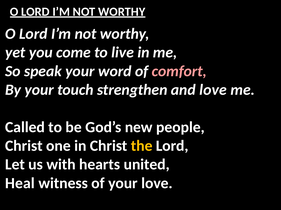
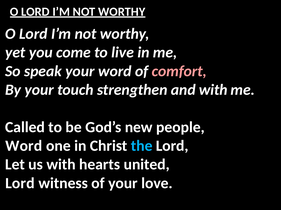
and love: love -> with (213, 90)
Christ: Christ -> Word (24, 146)
the colour: yellow -> light blue (142, 146)
Heal: Heal -> Lord (20, 184)
